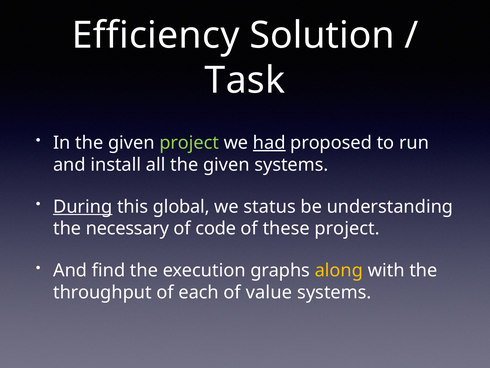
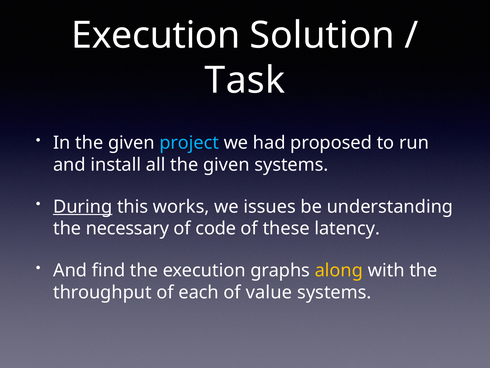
Efficiency: Efficiency -> Execution (156, 35)
project colour: light green -> light blue (189, 143)
had underline: present -> none (269, 143)
global: global -> works (181, 206)
status: status -> issues (270, 206)
these project: project -> latency (347, 228)
